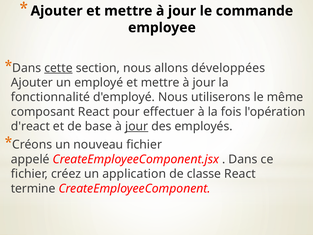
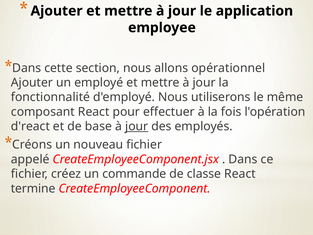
commande: commande -> application (254, 11)
cette underline: present -> none (58, 68)
développées: développées -> opérationnel (228, 68)
application: application -> commande (134, 174)
